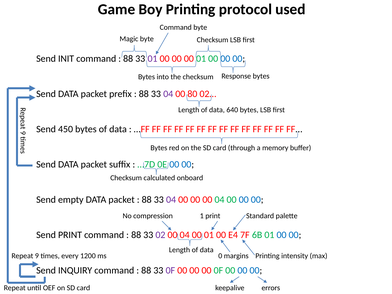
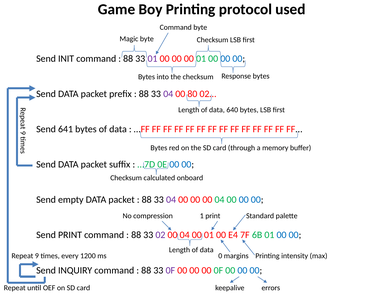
450: 450 -> 641 (66, 129)
